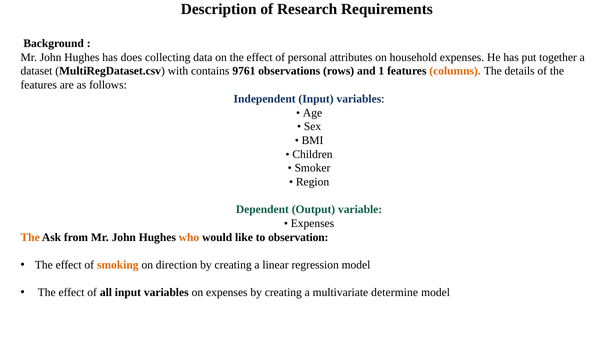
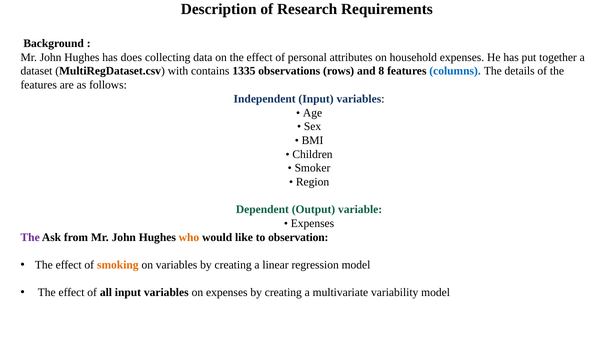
9761: 9761 -> 1335 (244, 71)
1: 1 -> 8 (381, 71)
columns colour: orange -> blue (455, 71)
The colour: orange -> purple (30, 237)
on direction: direction -> variables (177, 264)
determine: determine -> variability (395, 292)
